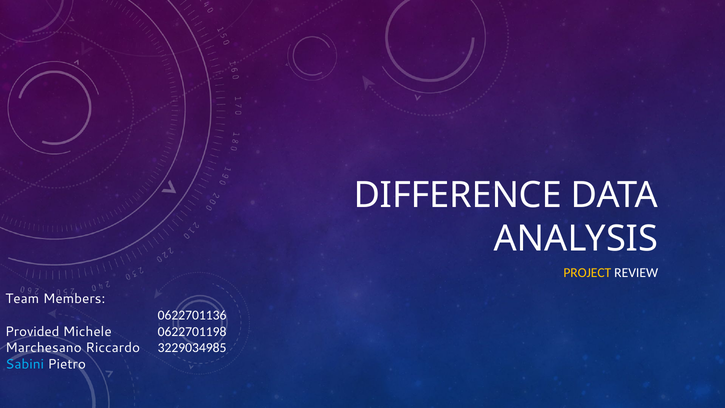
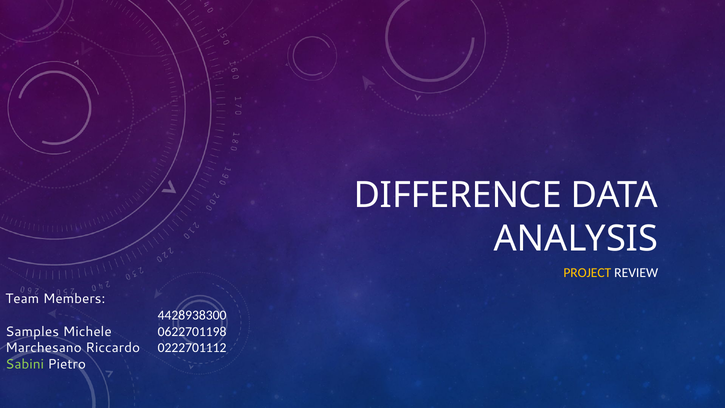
0622701136: 0622701136 -> 4428938300 (192, 315)
Provided: Provided -> Samples (32, 331)
3229034985: 3229034985 -> 0222701112 (192, 348)
Sabini colour: light blue -> light green (25, 364)
